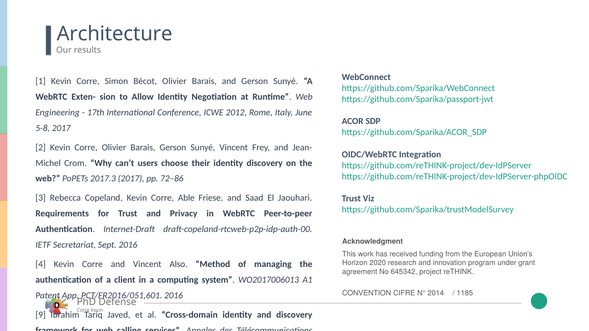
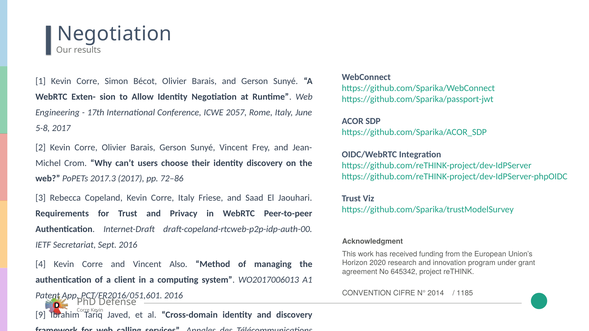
Architecture: Architecture -> Negotiation (114, 34)
2012: 2012 -> 2057 (236, 113)
Corre Able: Able -> Italy (186, 198)
